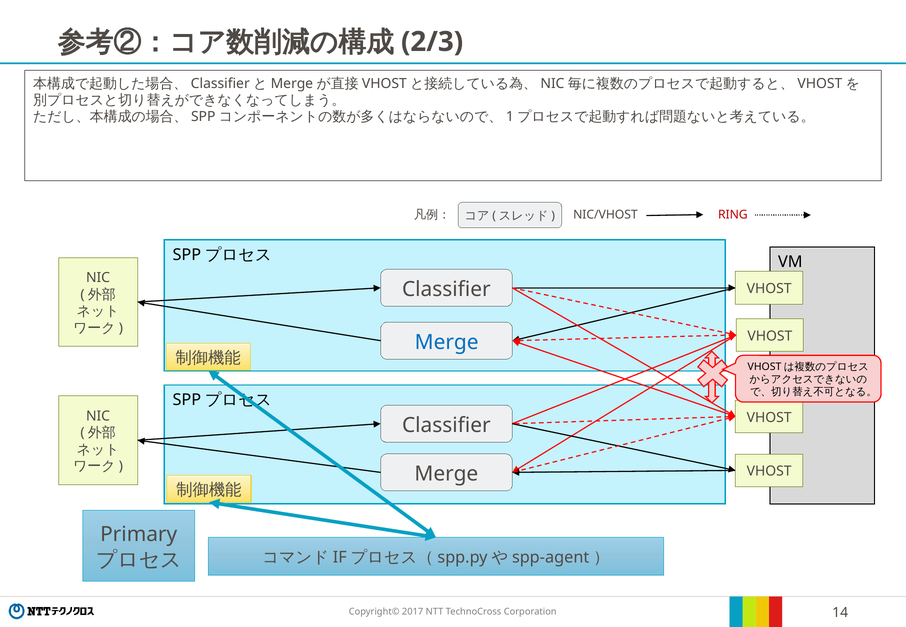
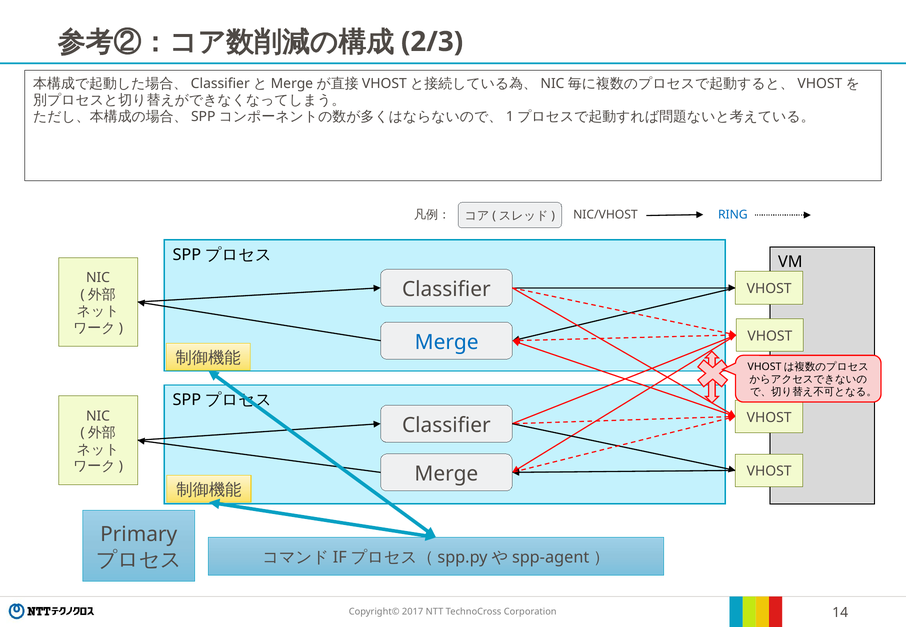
RING colour: red -> blue (733, 215)
